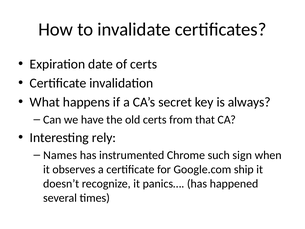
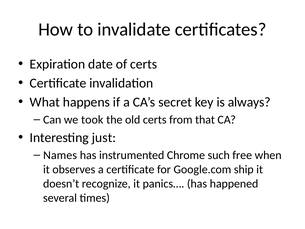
have: have -> took (92, 119)
rely: rely -> just (104, 138)
sign: sign -> free (242, 155)
